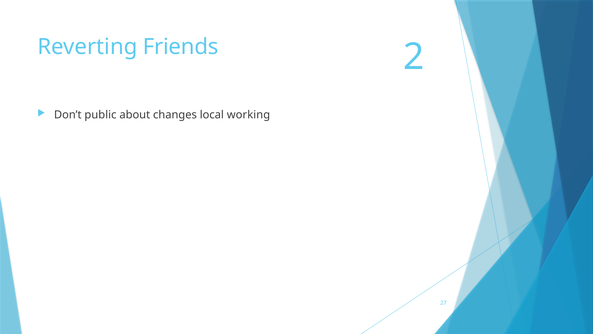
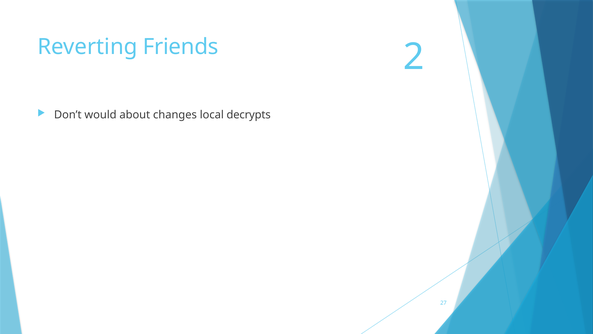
public: public -> would (101, 115)
working: working -> decrypts (249, 115)
